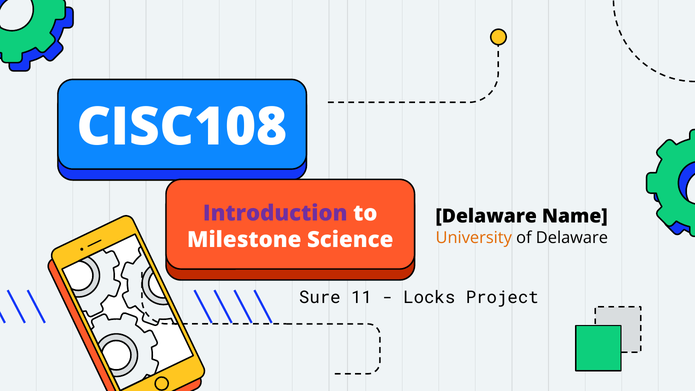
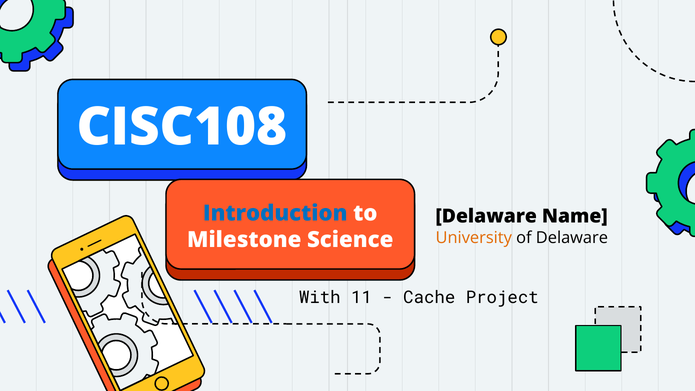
Introduction colour: purple -> blue (275, 213)
Sure: Sure -> With (320, 298)
Locks: Locks -> Cache (429, 298)
